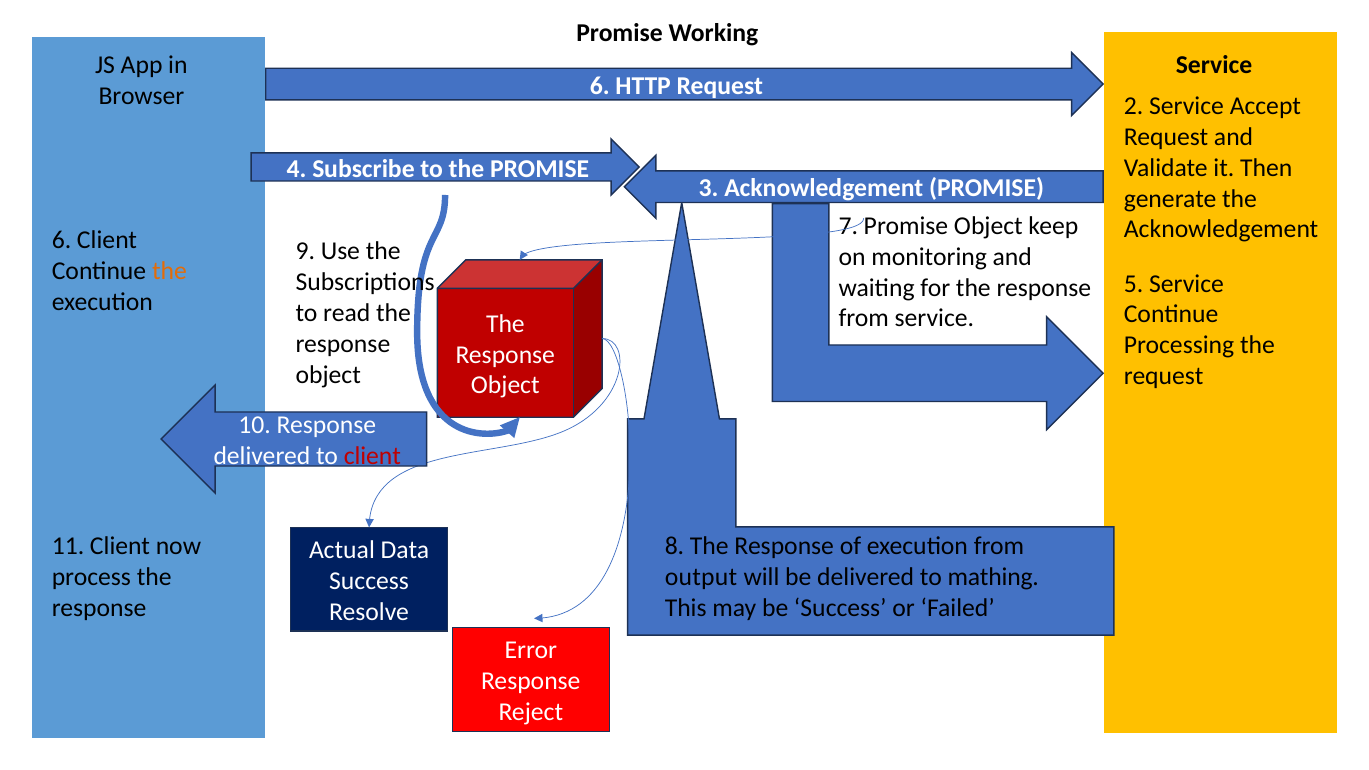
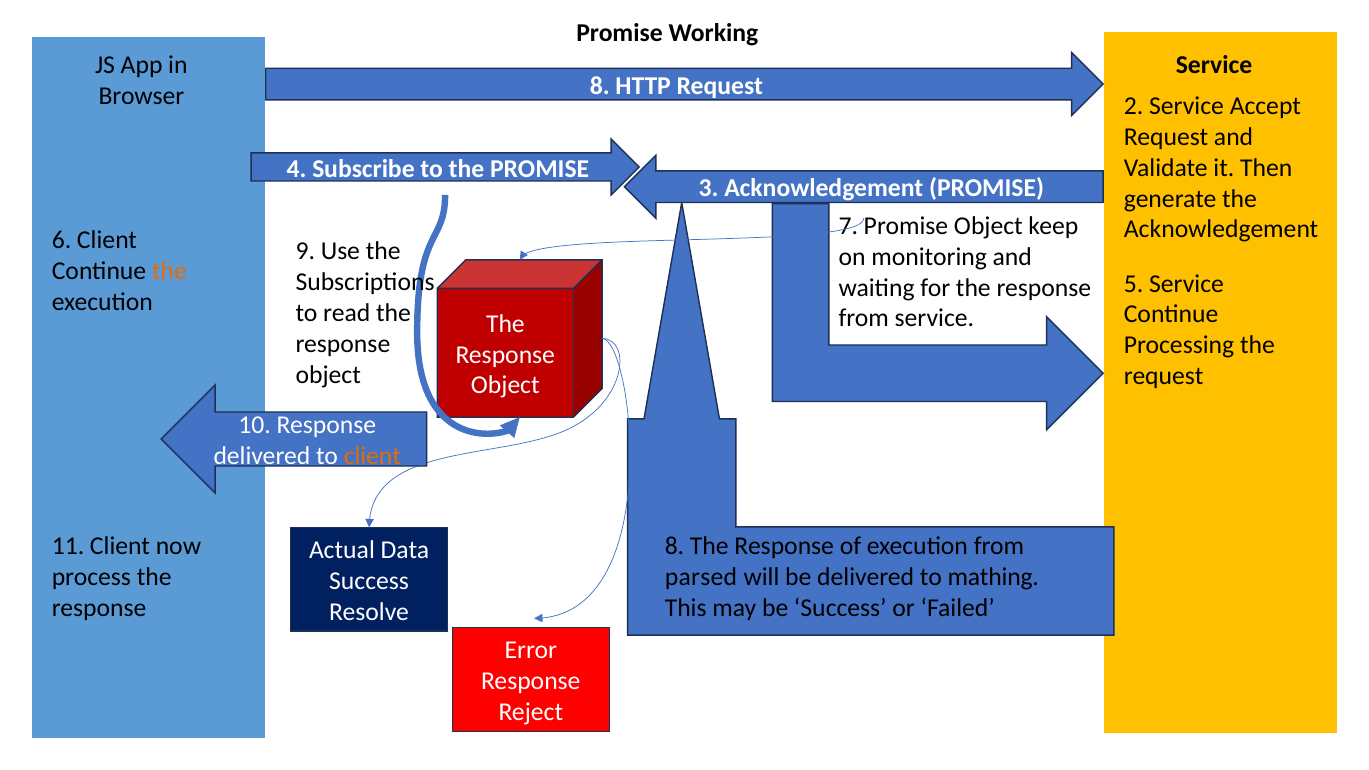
Browser 6: 6 -> 8 (600, 86)
client colour: red -> orange (372, 456)
output: output -> parsed (701, 577)
